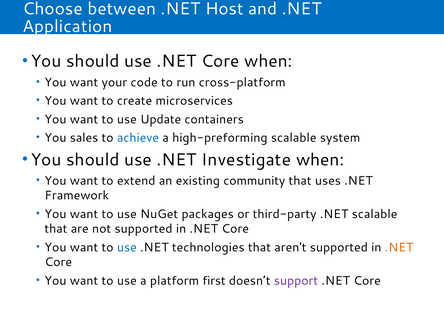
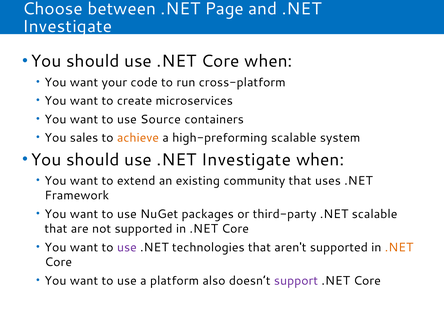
Host: Host -> Page (224, 9)
Application: Application -> Investigate (67, 26)
Update: Update -> Source (161, 119)
achieve colour: blue -> orange (138, 138)
use colour: blue -> purple (127, 247)
first: first -> also (214, 281)
